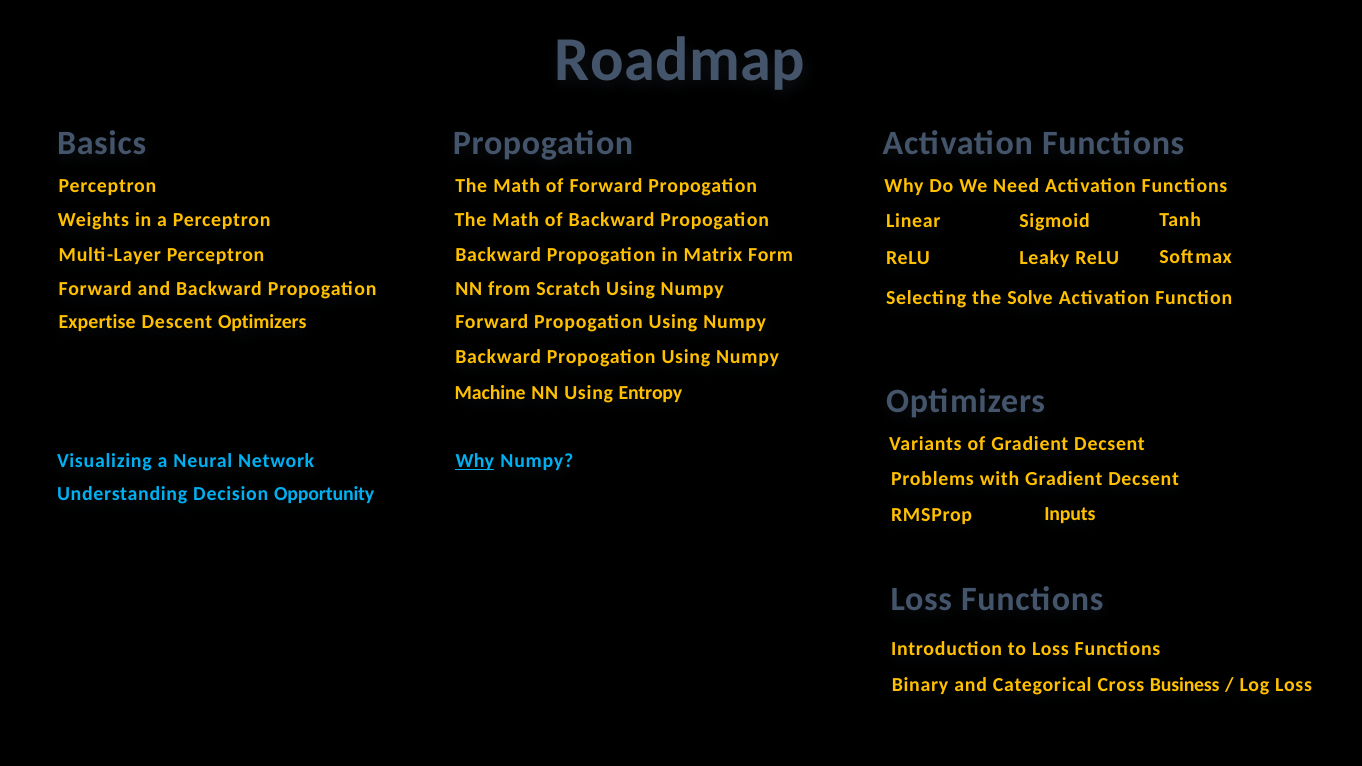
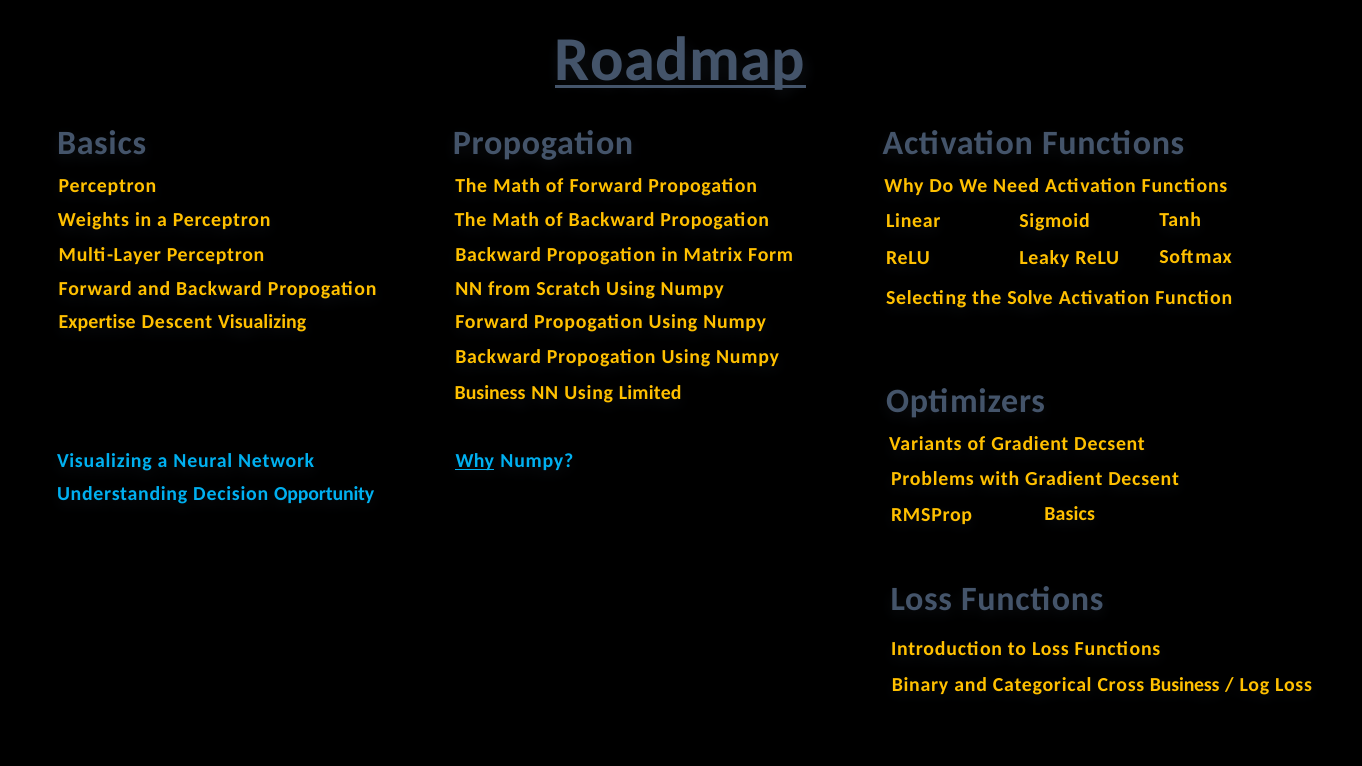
Roadmap underline: none -> present (680, 60)
Descent Optimizers: Optimizers -> Visualizing (262, 322)
Machine: Machine -> Business (490, 393)
Entropy: Entropy -> Limited (650, 393)
RMSProp Inputs: Inputs -> Basics (1070, 514)
